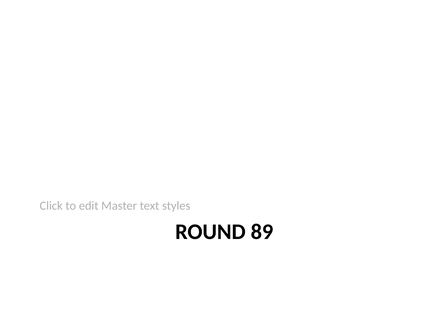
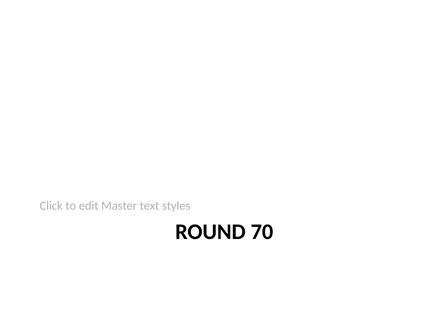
89: 89 -> 70 (262, 232)
